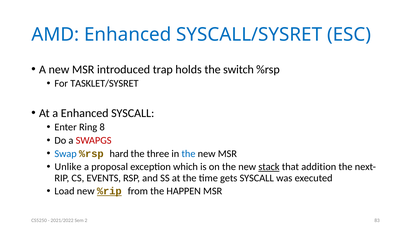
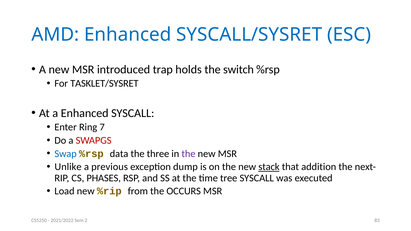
8: 8 -> 7 (102, 127)
hard: hard -> data (119, 154)
the colour: blue -> purple (188, 154)
proposal: proposal -> previous (110, 167)
which: which -> dump (185, 167)
EVENTS: EVENTS -> PHASES (104, 178)
gets: gets -> tree (229, 178)
%rip underline: present -> none (109, 191)
HAPPEN: HAPPEN -> OCCURS (184, 191)
